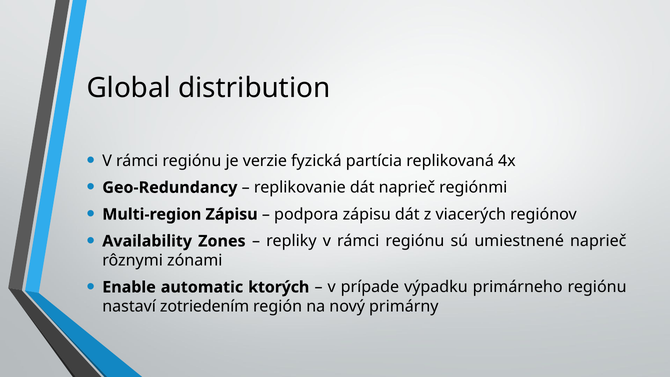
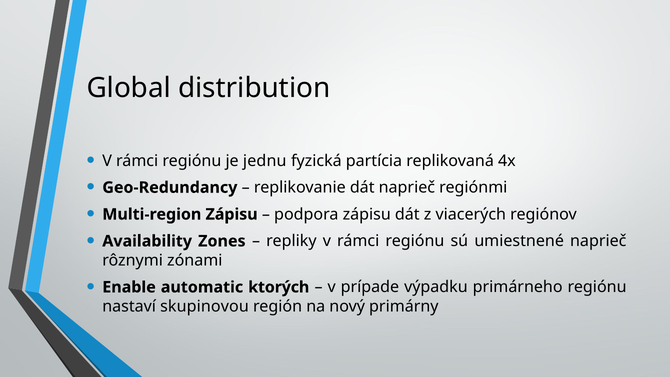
verzie: verzie -> jednu (265, 161)
zotriedením: zotriedením -> skupinovou (204, 306)
